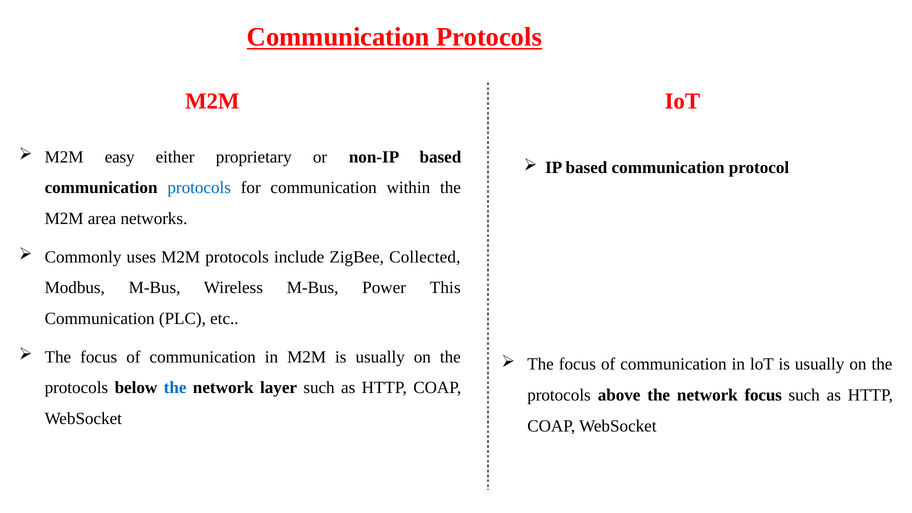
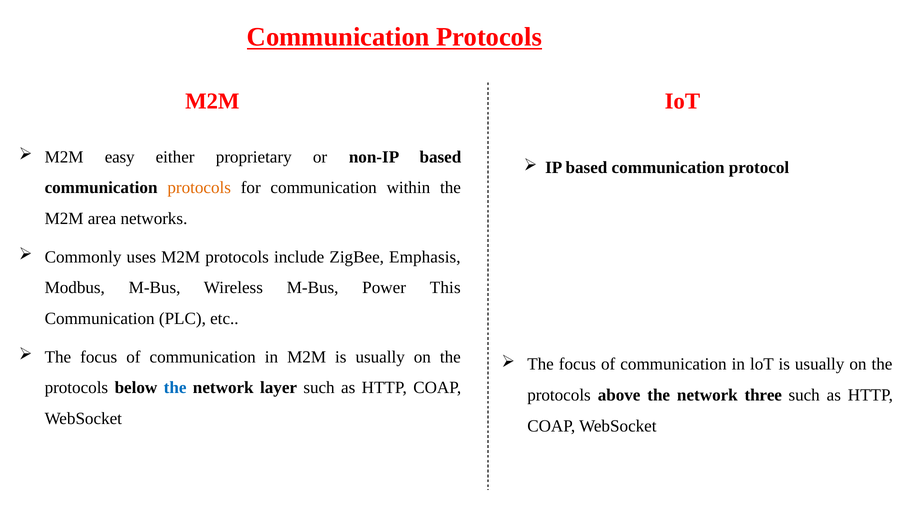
protocols colour: blue -> orange (199, 188)
Collected: Collected -> Emphasis (425, 257)
network focus: focus -> three (763, 395)
